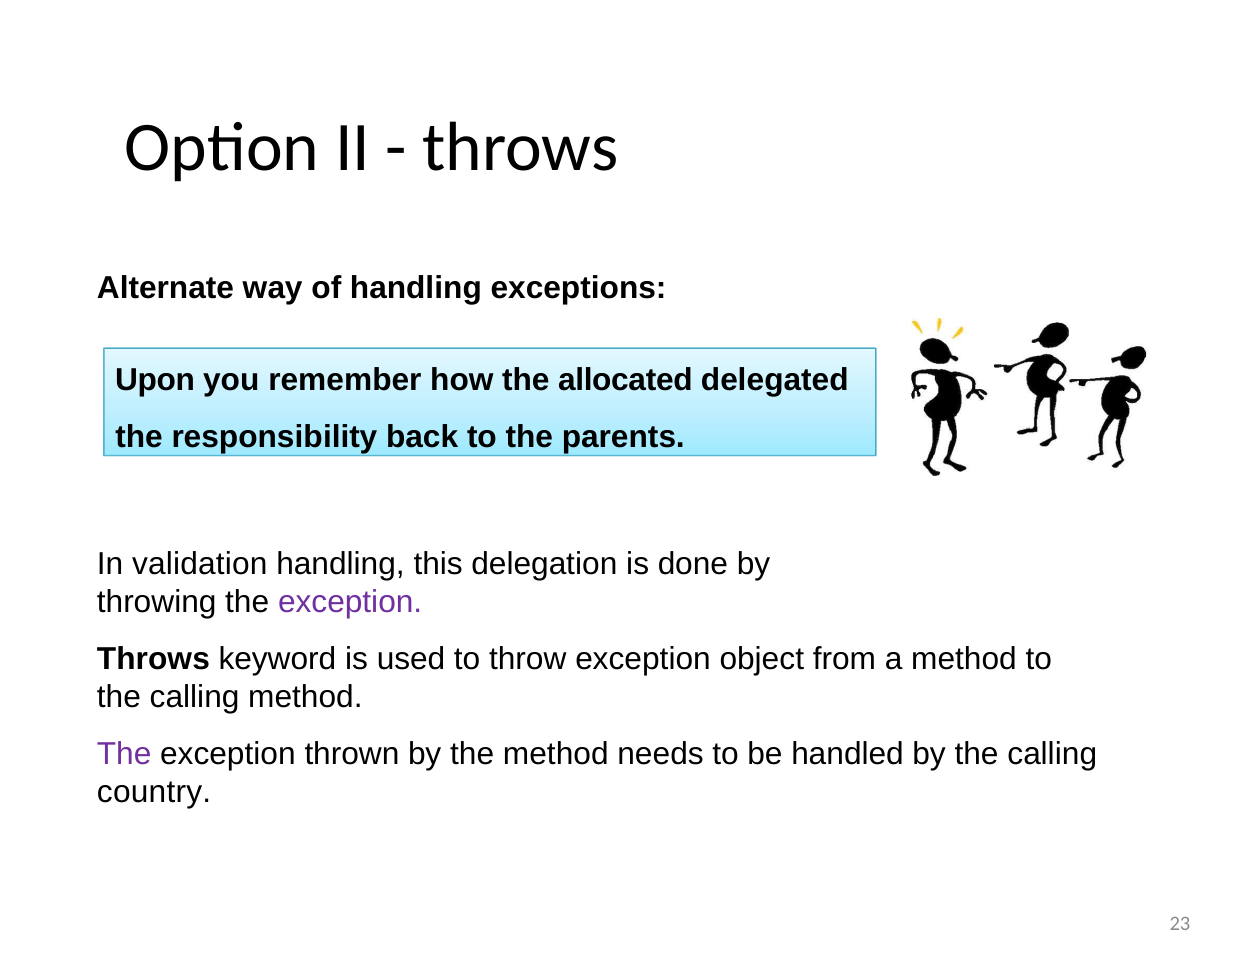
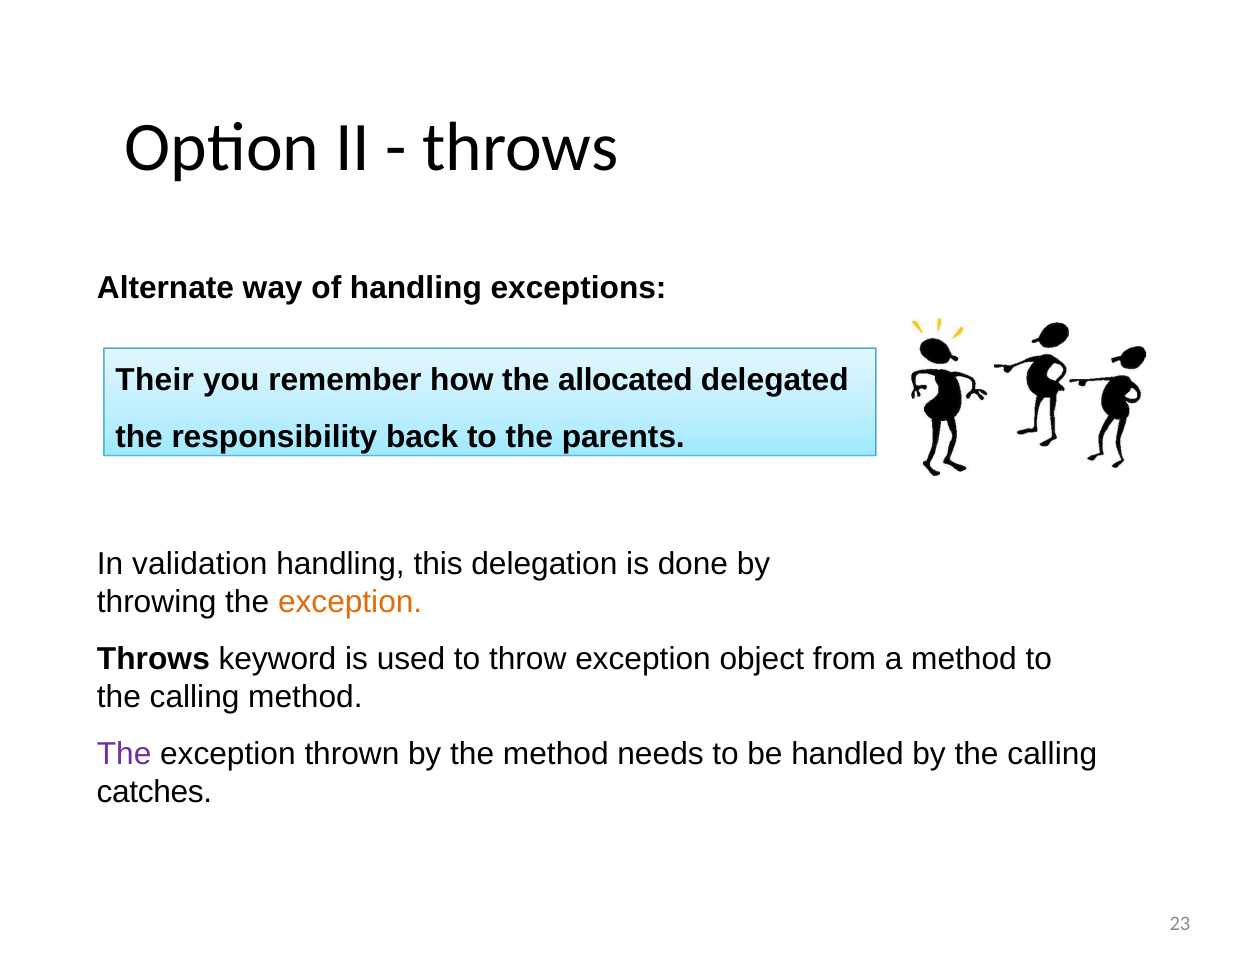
Upon: Upon -> Their (155, 380)
exception colour: purple -> orange (350, 602)
country: country -> catches (154, 792)
